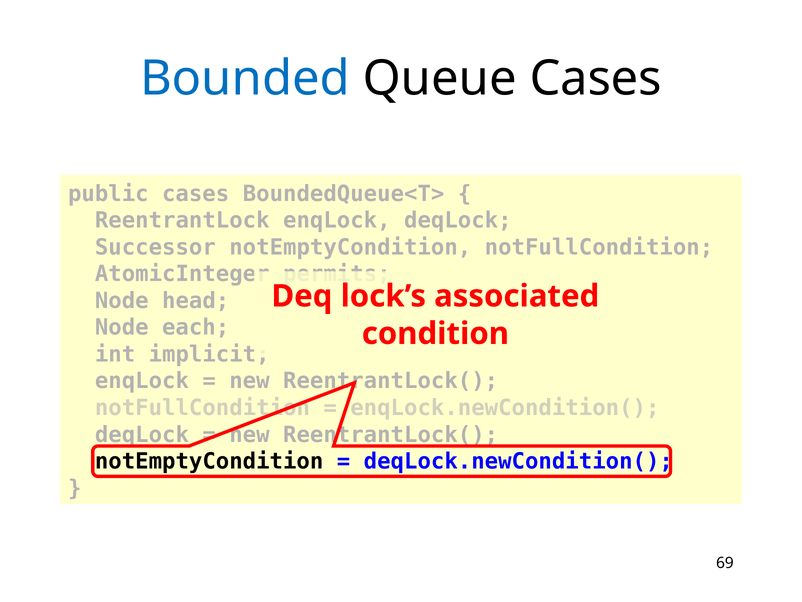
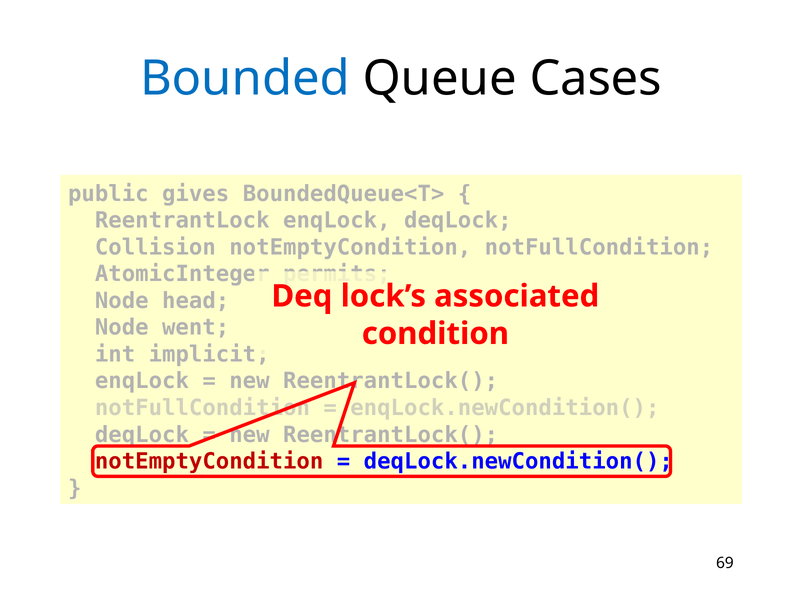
public cases: cases -> gives (196, 194)
Successor: Successor -> Collision (155, 247)
each: each -> went (196, 327)
notEmptyCondition colour: black -> red (209, 461)
